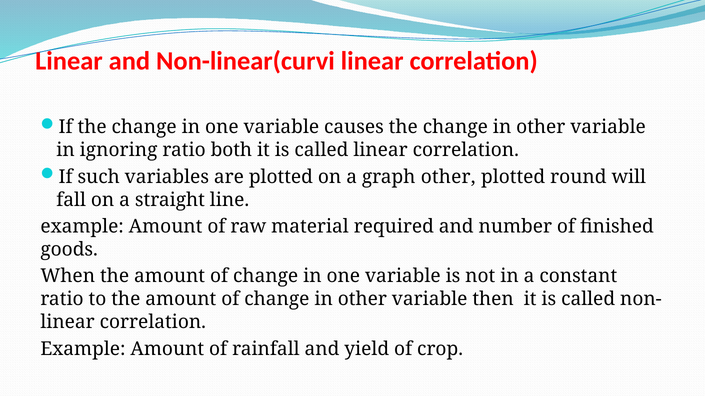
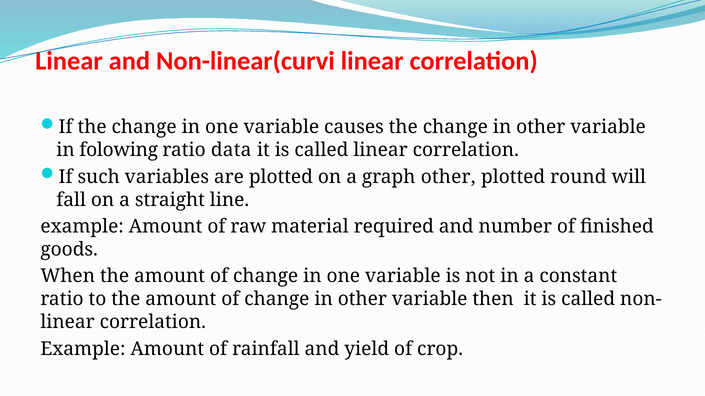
ignoring: ignoring -> folowing (119, 150)
both: both -> data (231, 150)
